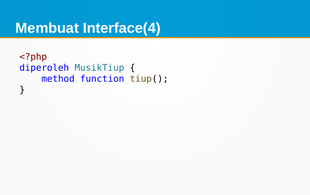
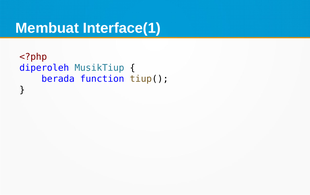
Interface(4: Interface(4 -> Interface(1 (122, 28)
method: method -> berada (58, 79)
